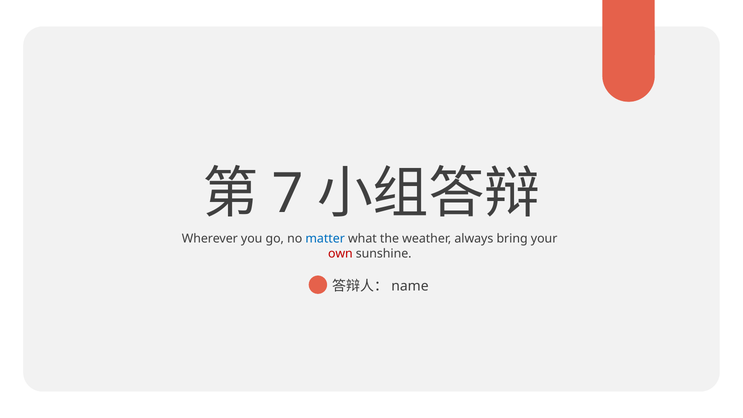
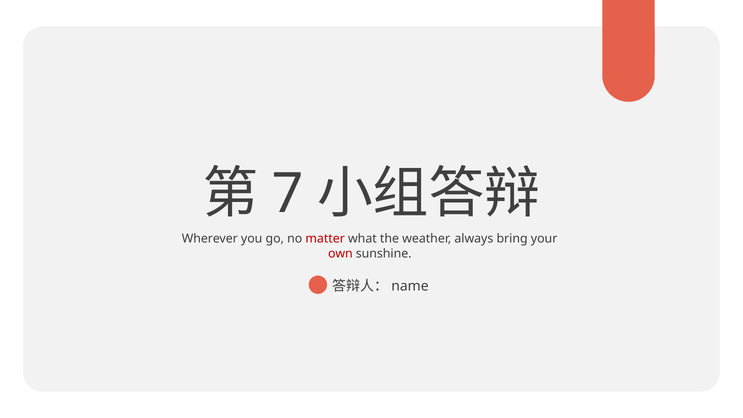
matter colour: blue -> red (325, 239)
